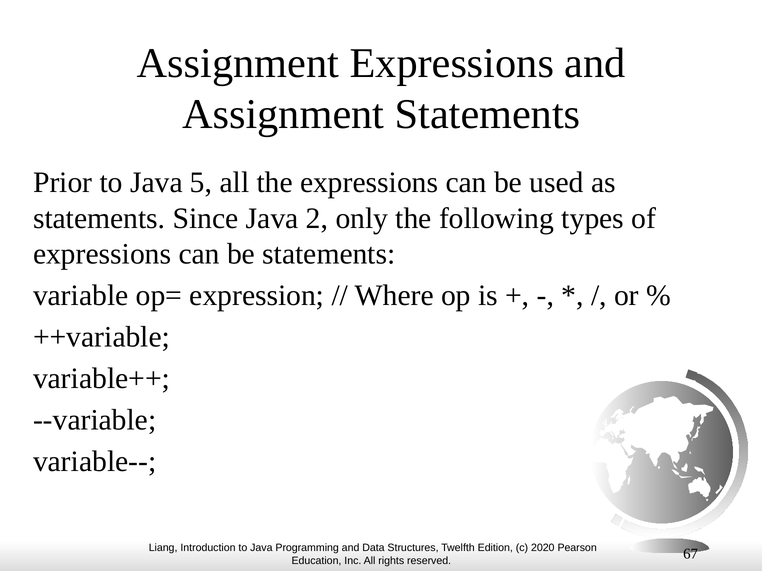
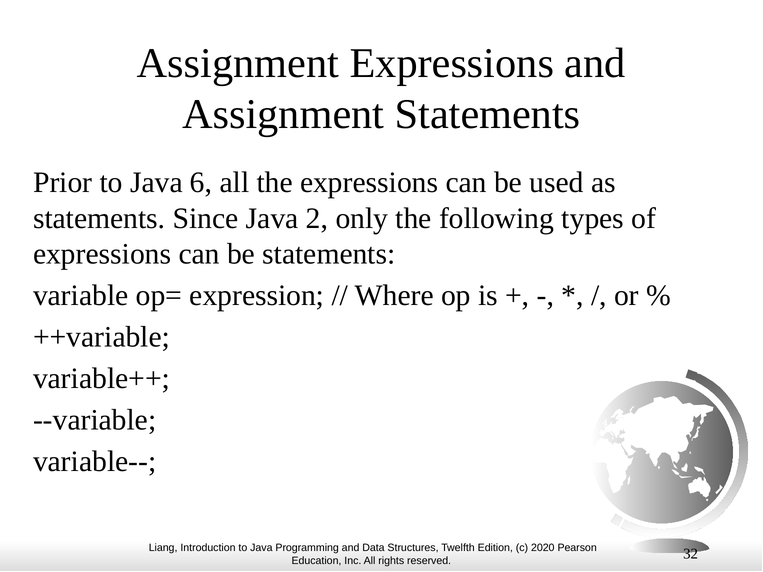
5: 5 -> 6 (201, 183)
67: 67 -> 32 (691, 554)
